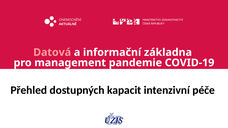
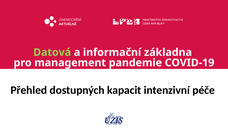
Datová colour: pink -> light green (52, 52)
